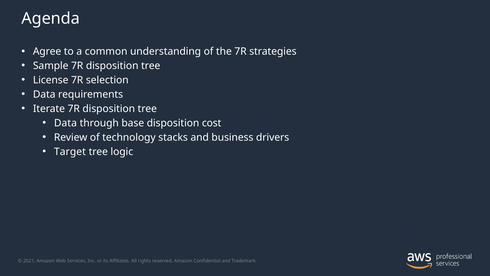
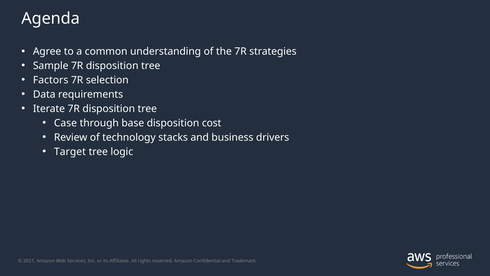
License: License -> Factors (51, 80)
Data: Data -> Case (65, 123)
